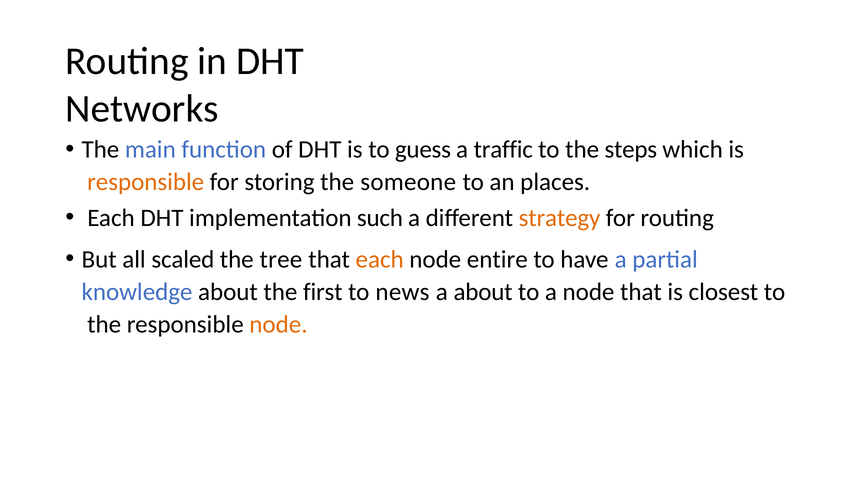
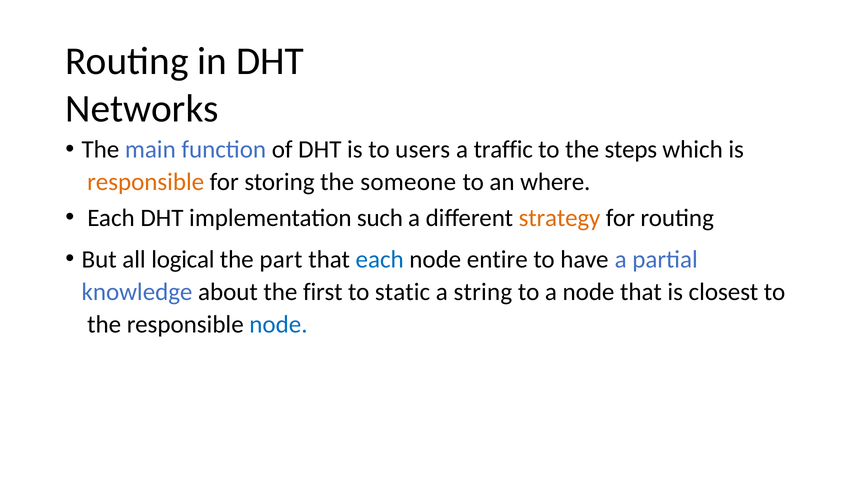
guess: guess -> users (423, 150)
places: places -> where (555, 182)
scaled: scaled -> logical (183, 260)
tree: tree -> part (281, 260)
each colour: orange -> blue (380, 260)
news: news -> static (403, 292)
a about: about -> string (483, 292)
node colour: orange -> blue (278, 325)
